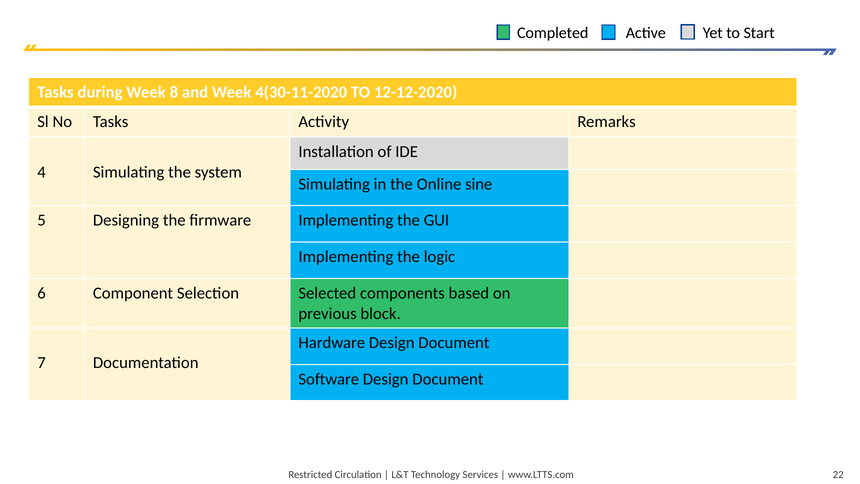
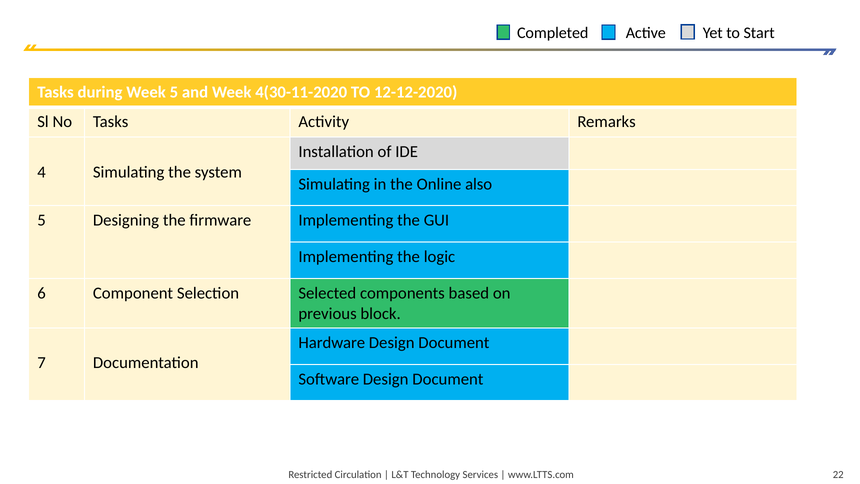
Week 8: 8 -> 5 (174, 92)
sine: sine -> also (479, 184)
